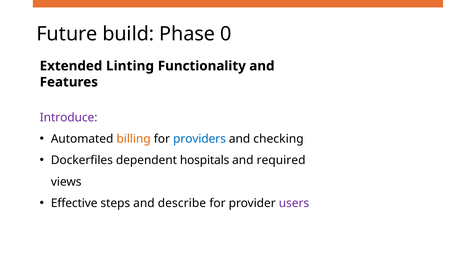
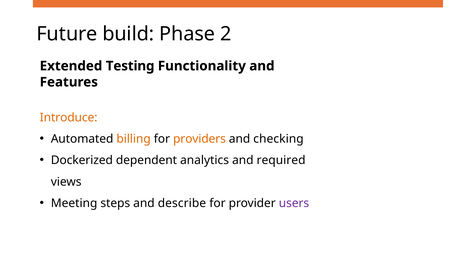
0: 0 -> 2 (226, 34)
Linting: Linting -> Testing (130, 66)
Introduce colour: purple -> orange (69, 117)
providers colour: blue -> orange (200, 139)
Dockerfiles: Dockerfiles -> Dockerized (82, 160)
hospitals: hospitals -> analytics (205, 160)
Effective: Effective -> Meeting (74, 203)
